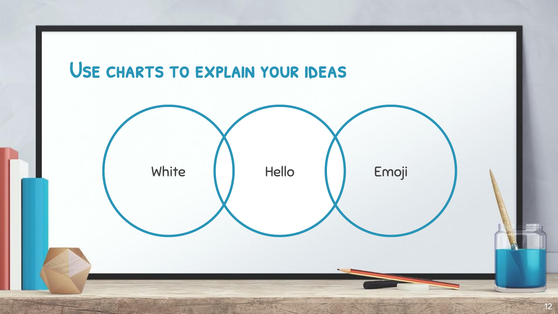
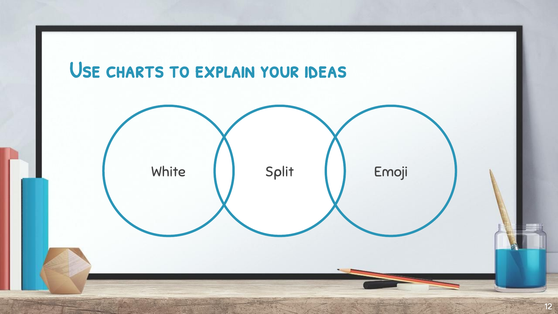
Hello: Hello -> Split (280, 172)
